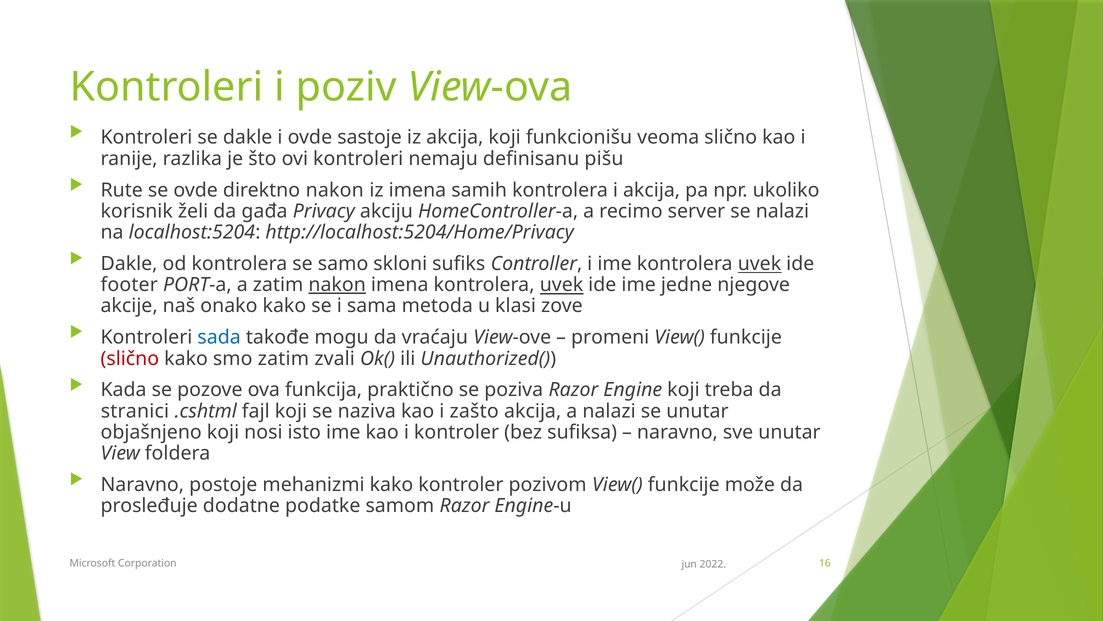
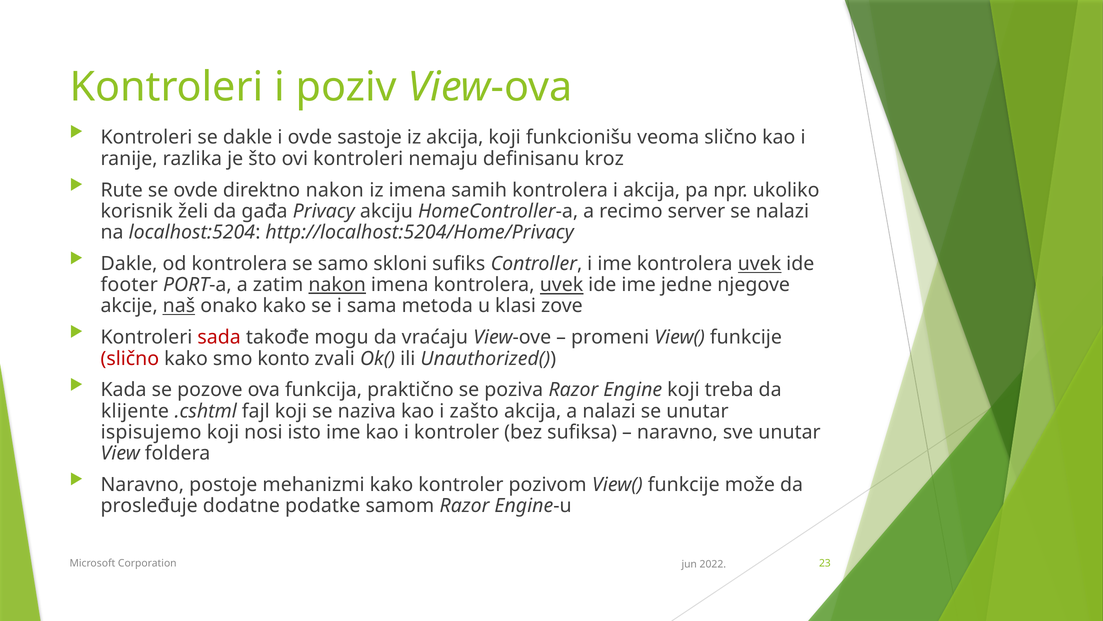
pišu: pišu -> kroz (604, 158)
naš underline: none -> present (179, 306)
sada colour: blue -> red (219, 337)
smo zatim: zatim -> konto (284, 358)
stranici: stranici -> klijente (135, 411)
objašnjeno: objašnjeno -> ispisujemo (151, 432)
16: 16 -> 23 (825, 563)
